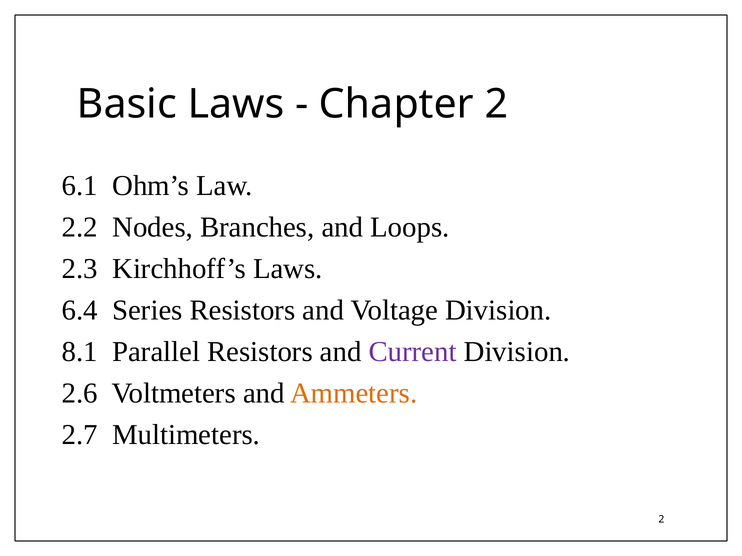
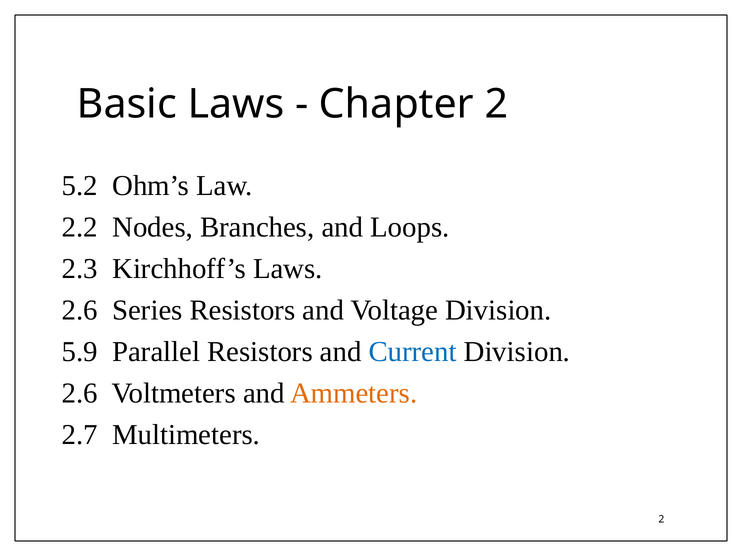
6.1: 6.1 -> 5.2 (80, 186)
6.4: 6.4 -> 2.6 (80, 311)
8.1: 8.1 -> 5.9 (80, 352)
Current colour: purple -> blue (413, 352)
